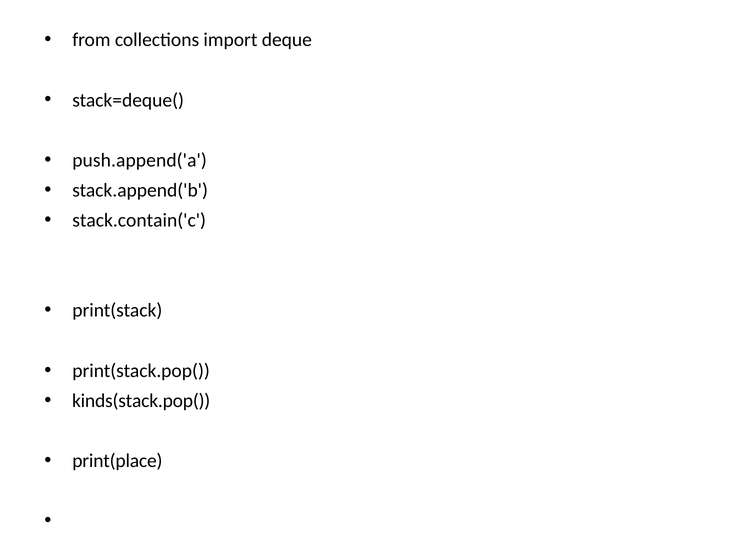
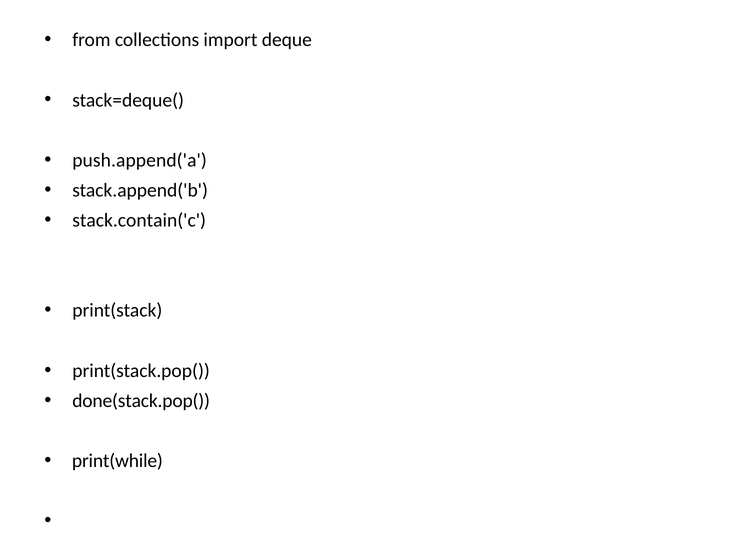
kinds(stack.pop(: kinds(stack.pop( -> done(stack.pop( (141, 401)
print(place: print(place -> print(while (117, 461)
